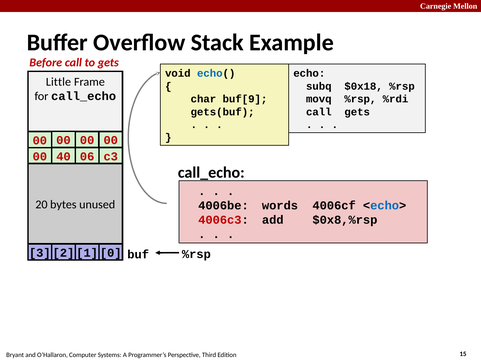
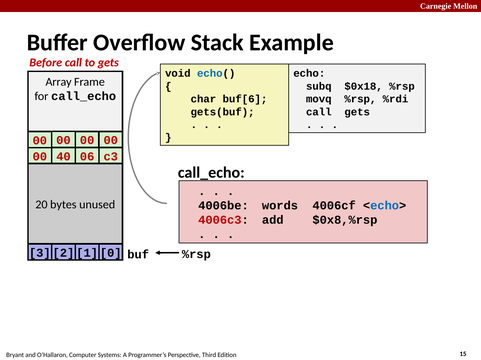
Little: Little -> Array (59, 82)
buf[9: buf[9 -> buf[6 (245, 99)
